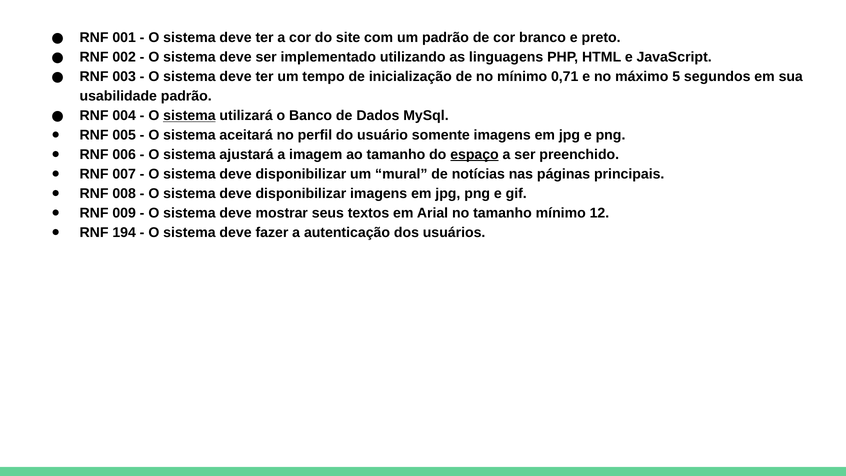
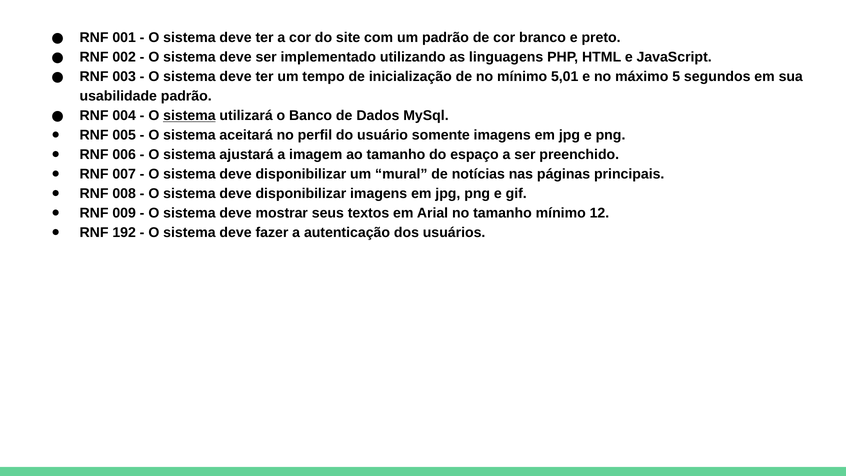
0,71: 0,71 -> 5,01 (565, 77)
espaço underline: present -> none (474, 154)
194: 194 -> 192 (124, 232)
